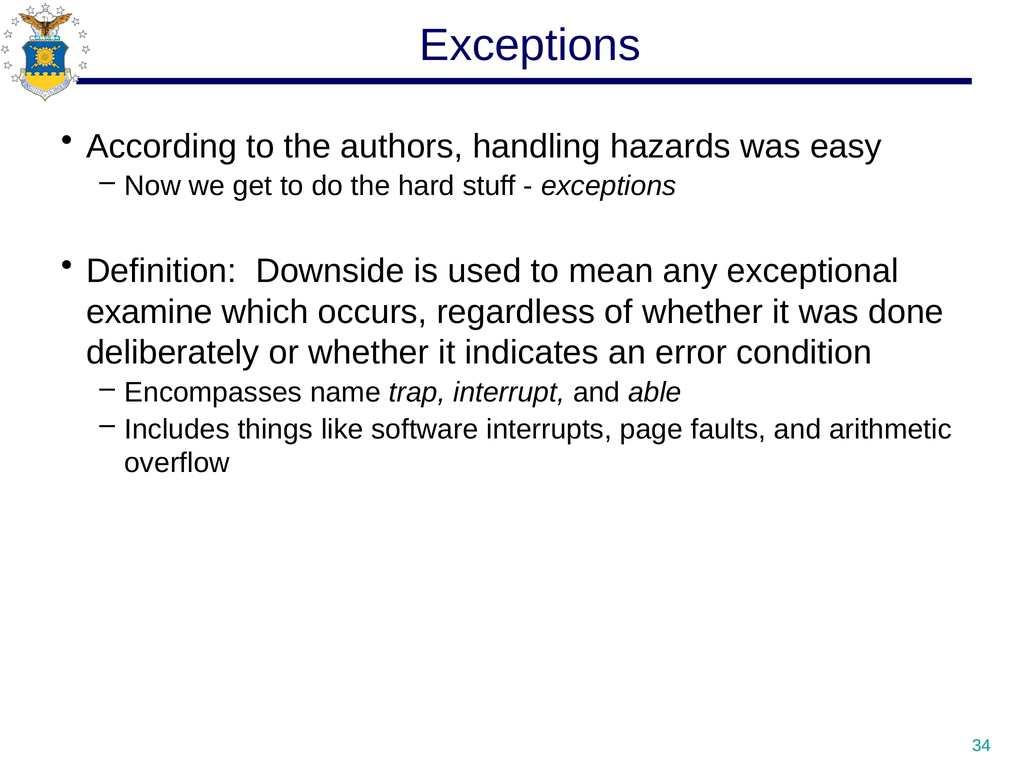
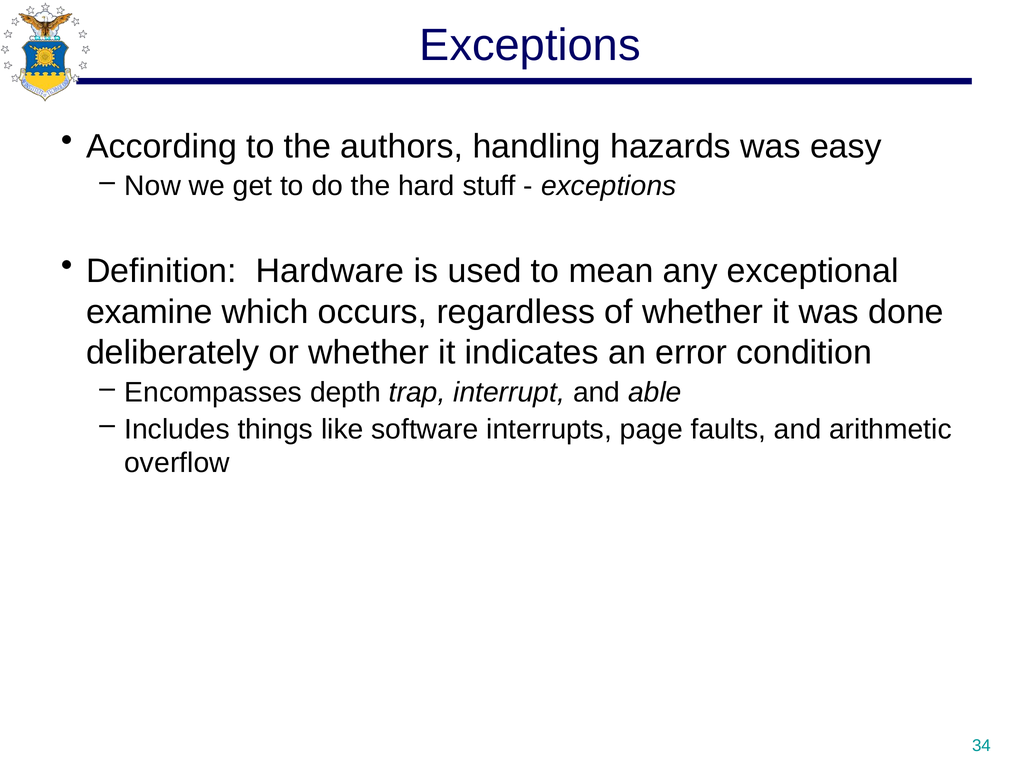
Downside: Downside -> Hardware (330, 271)
name: name -> depth (345, 393)
